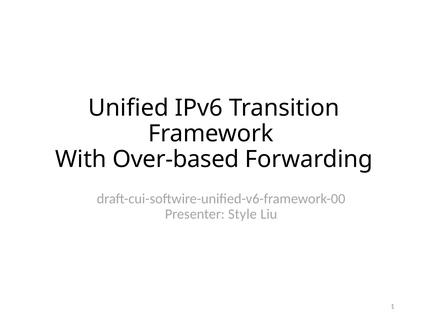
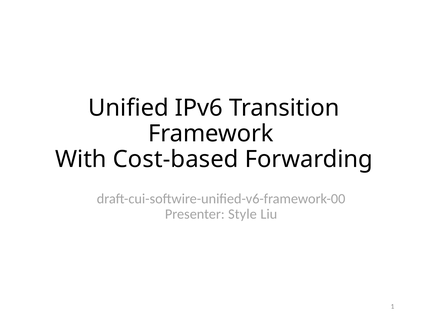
Over-based: Over-based -> Cost-based (176, 159)
